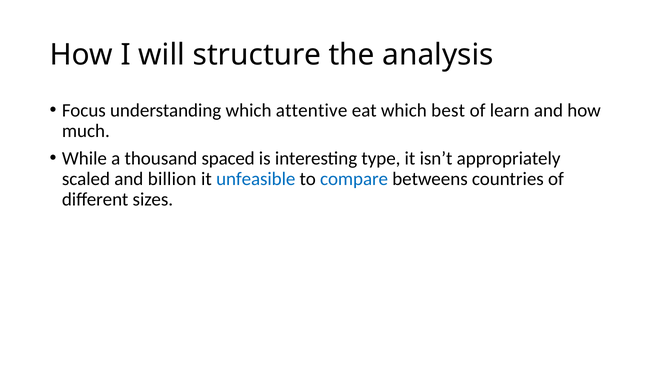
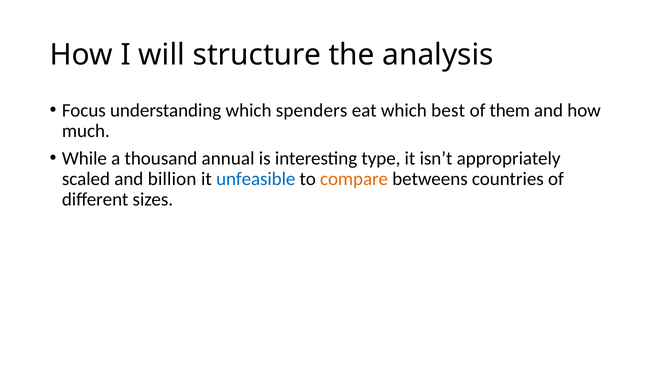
attentive: attentive -> spenders (312, 110)
learn: learn -> them (510, 110)
spaced: spaced -> annual (228, 158)
compare colour: blue -> orange (354, 179)
